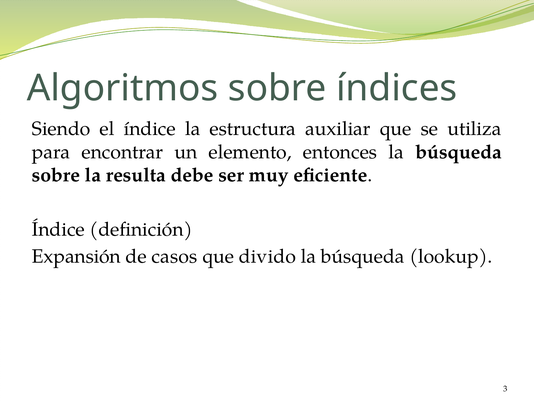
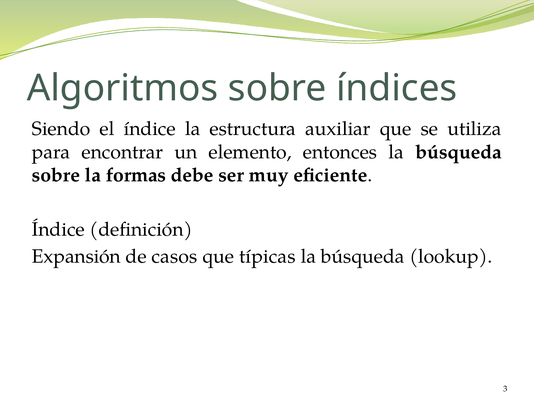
resulta: resulta -> formas (136, 175)
divido: divido -> típicas (267, 256)
